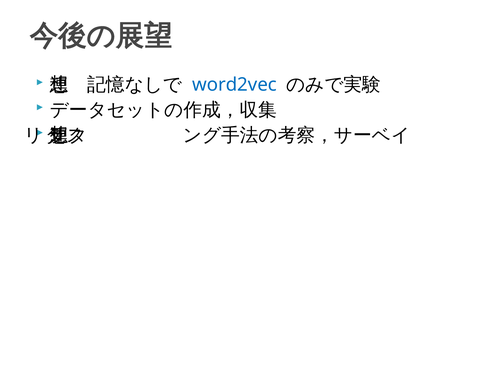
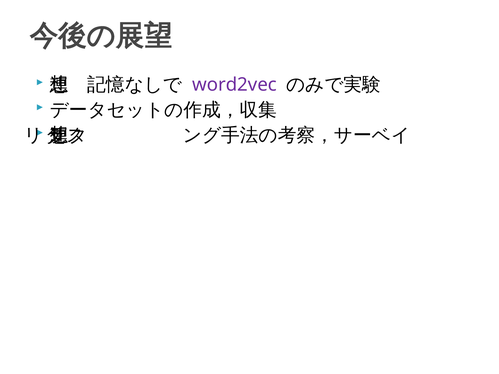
word2vec colour: blue -> purple (235, 85)
